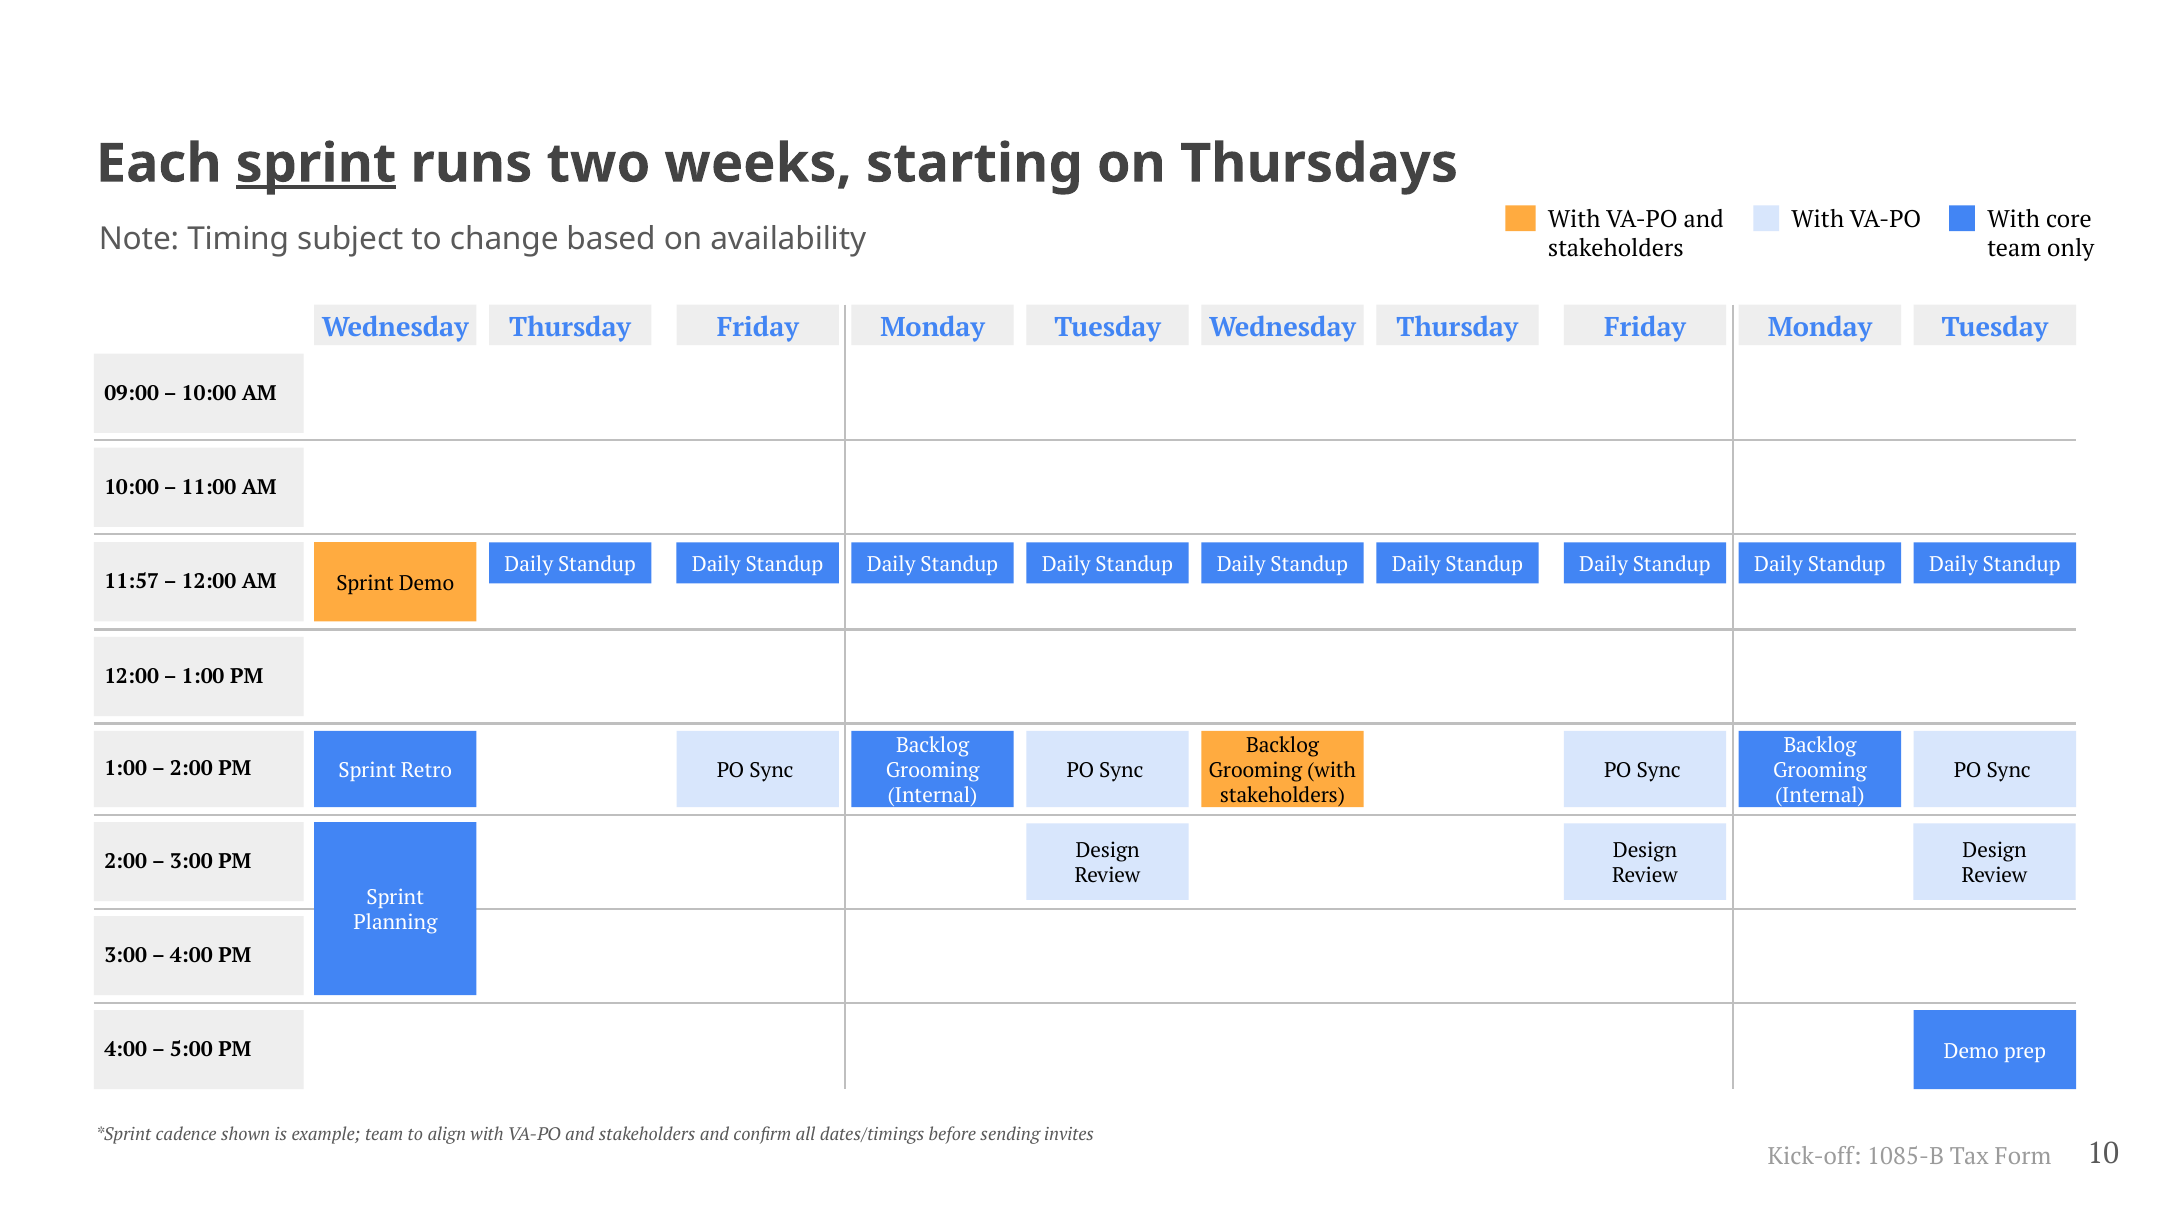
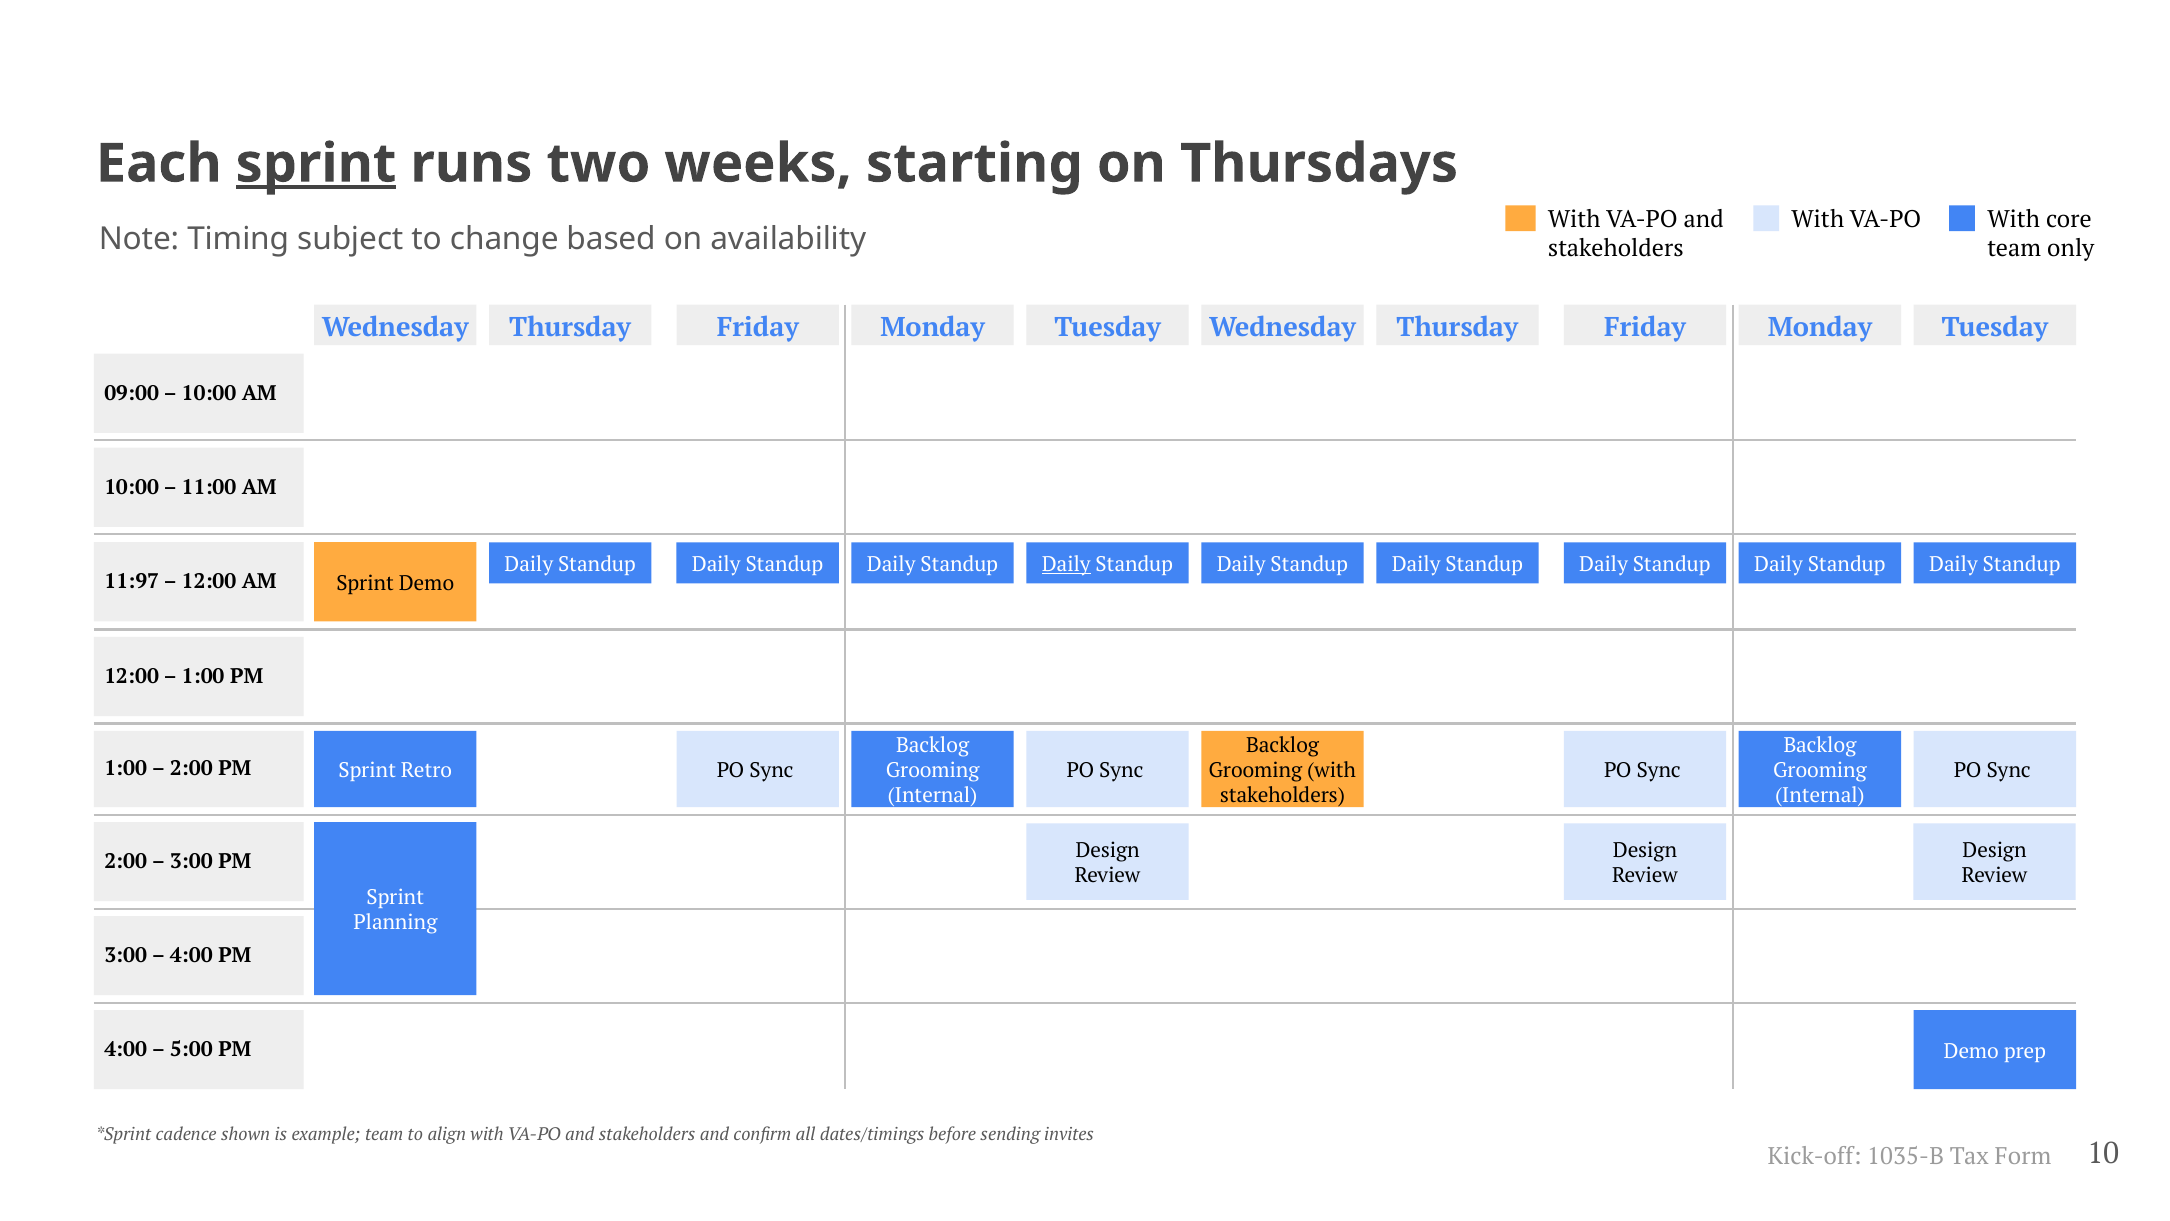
Daily underline: none -> present (1066, 564)
11:57: 11:57 -> 11:97 (132, 582)
1085-B: 1085-B -> 1035-B (1906, 1156)
